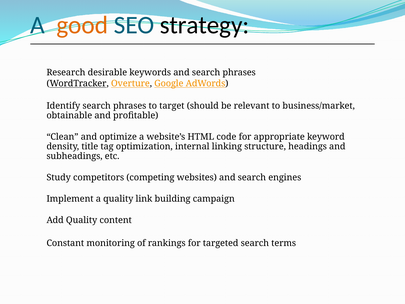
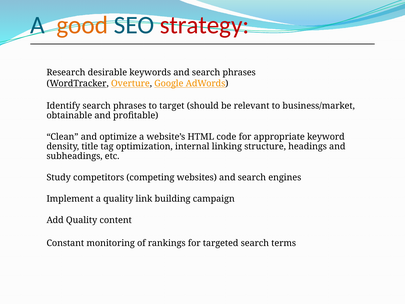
strategy colour: black -> red (204, 25)
